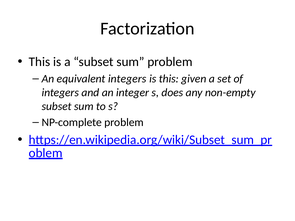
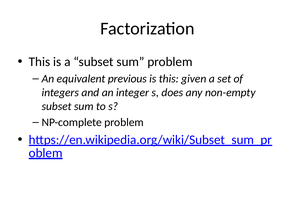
equivalent integers: integers -> previous (127, 79)
